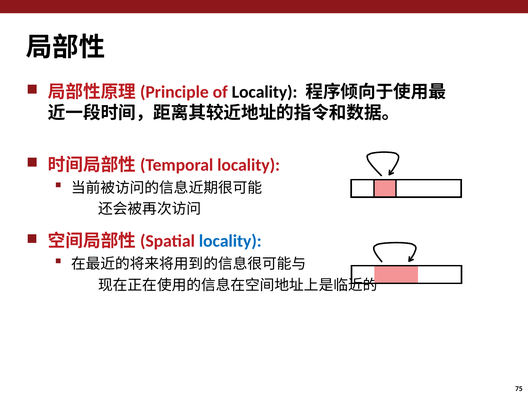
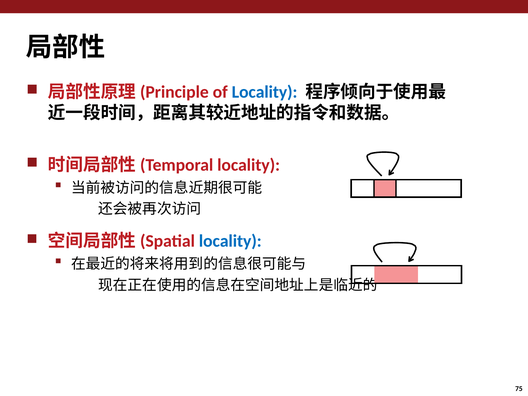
Locality colour: black -> blue (265, 92)
